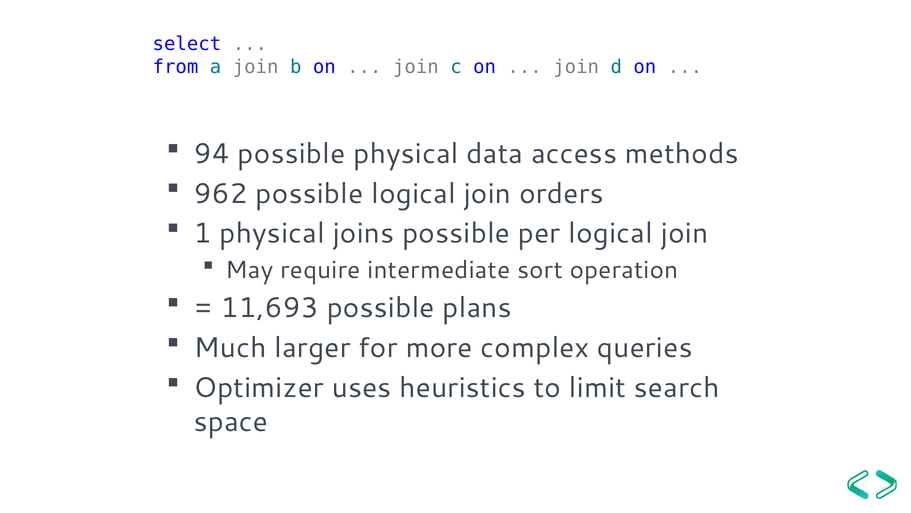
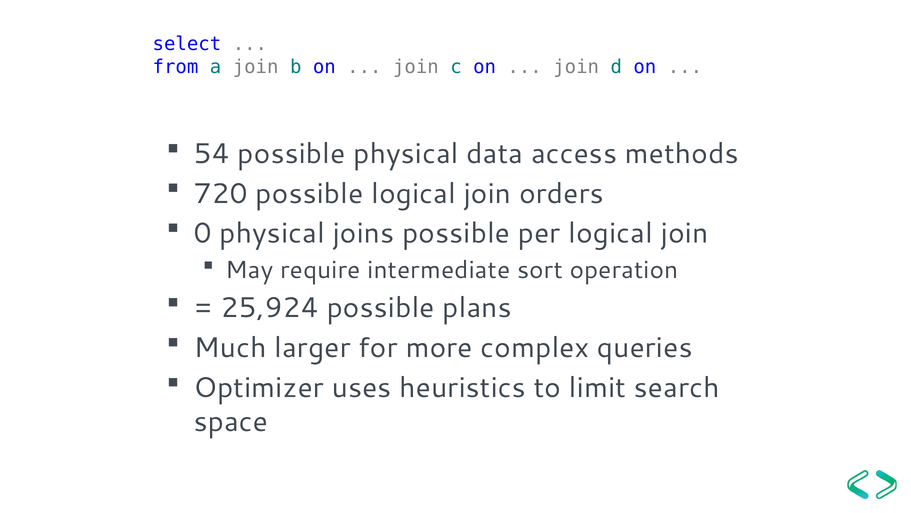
94: 94 -> 54 (212, 154)
962: 962 -> 720 (221, 193)
1: 1 -> 0 (203, 233)
11,693: 11,693 -> 25,924 (270, 308)
